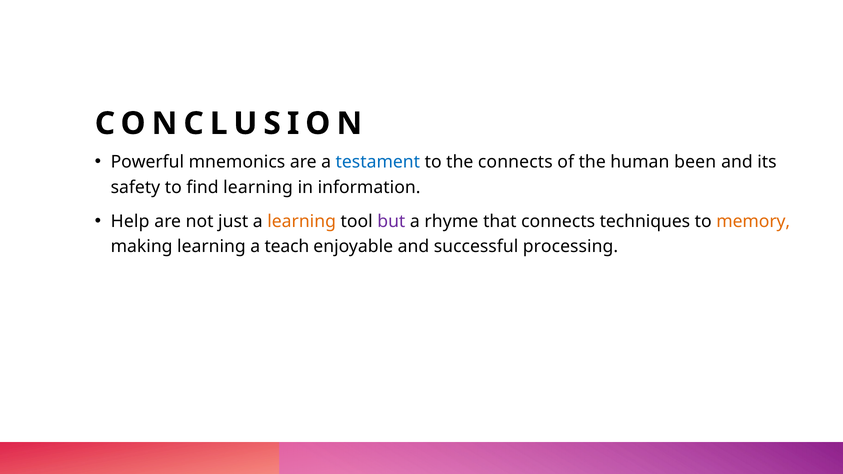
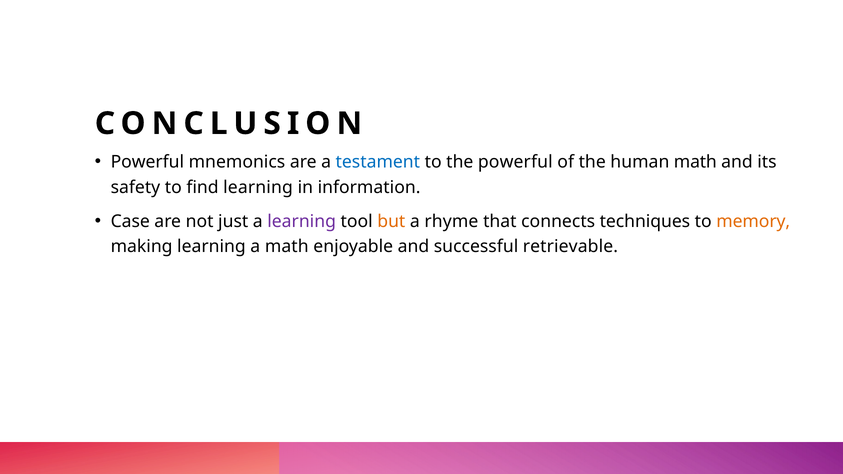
the connects: connects -> powerful (515, 162)
human been: been -> math (695, 162)
Help: Help -> Case (130, 221)
learning colour: orange -> purple (302, 221)
but colour: purple -> orange (391, 221)
a teach: teach -> math (287, 247)
processing: processing -> retrievable (570, 247)
